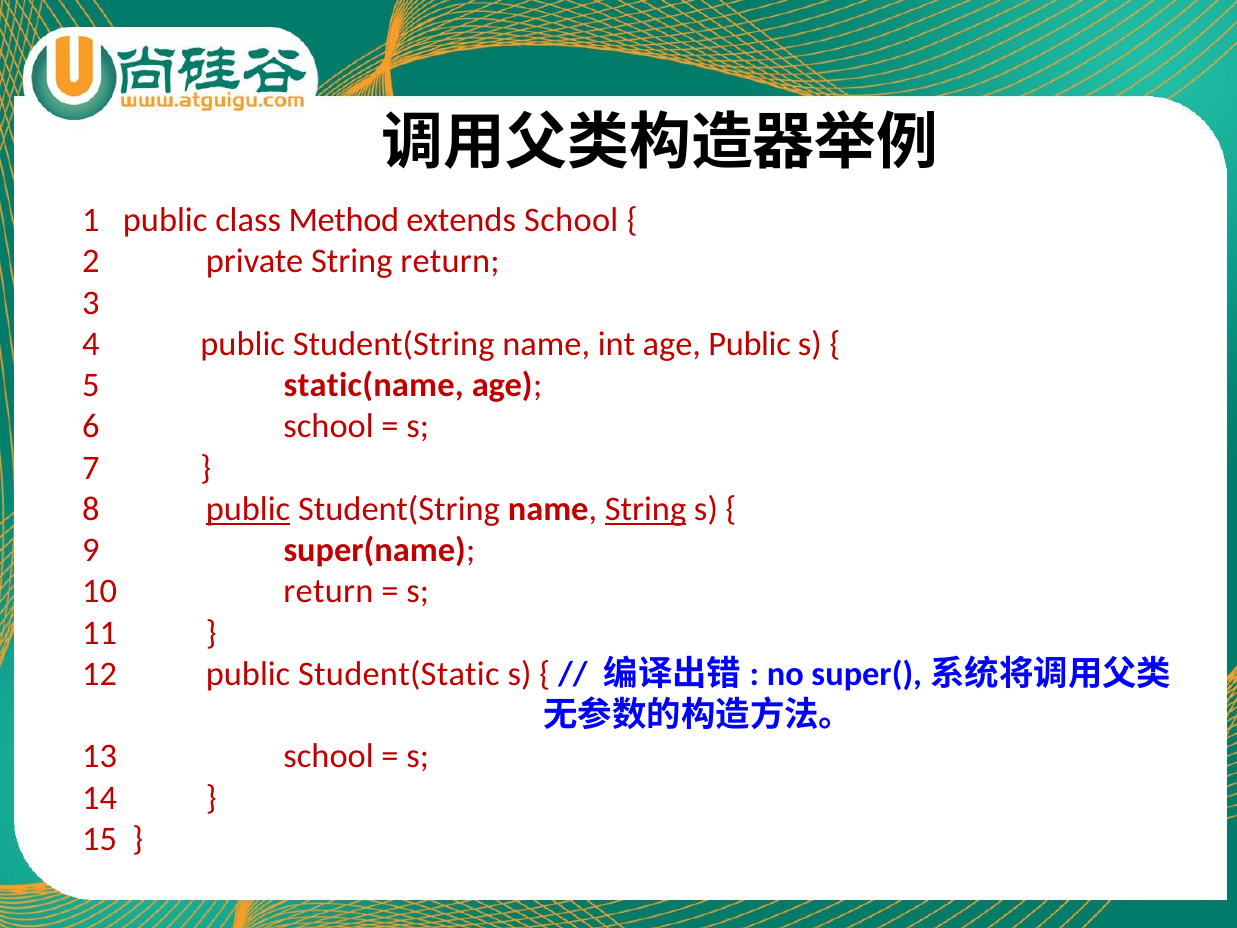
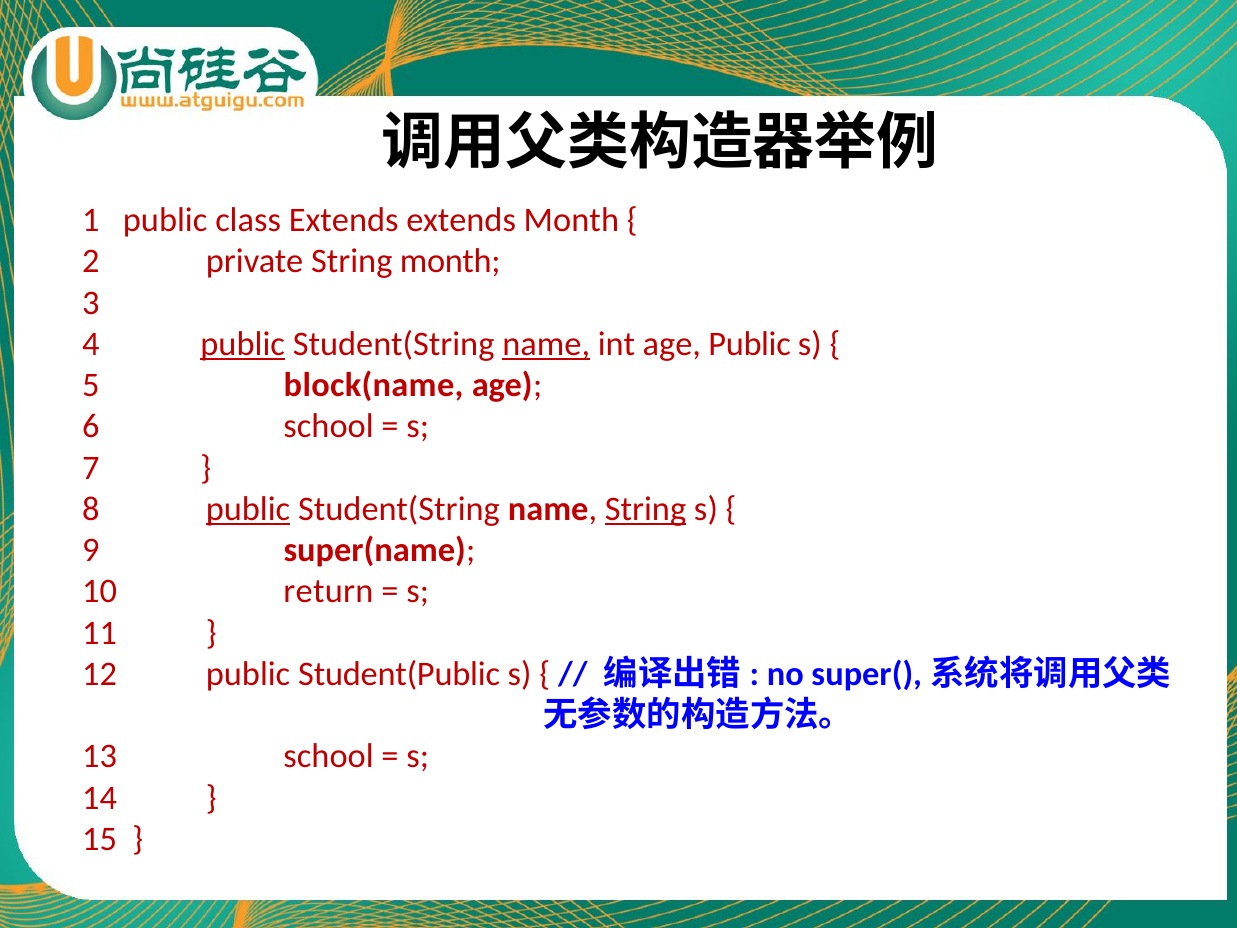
class Method: Method -> Extends (344, 220)
extends School: School -> Month (571, 220)
String return: return -> month (450, 261)
public underline: none -> present (243, 344)
name underline: none -> present (546, 344)
static(name: static(name -> block(name (374, 385)
Student(Static: Student(Static -> Student(Public (399, 674)
